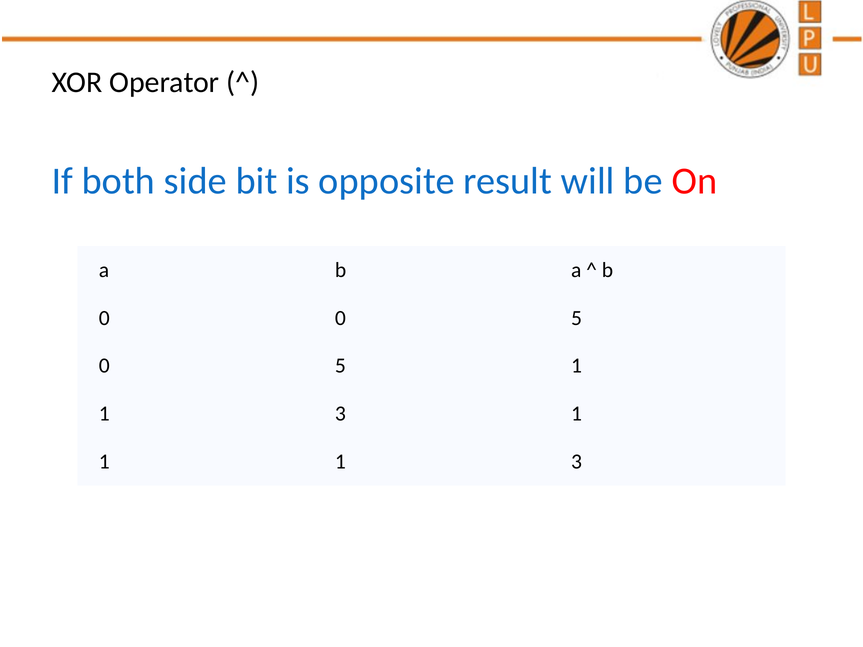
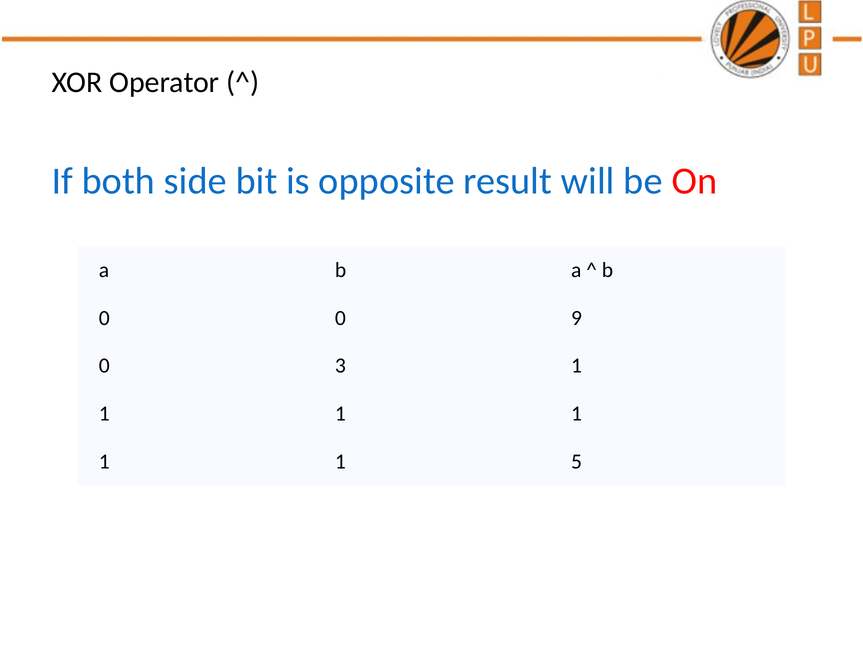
0 0 5: 5 -> 9 (577, 318)
5: 5 -> 3 (340, 366)
3: 3 -> 1 (340, 414)
3: 3 -> 5 (577, 462)
